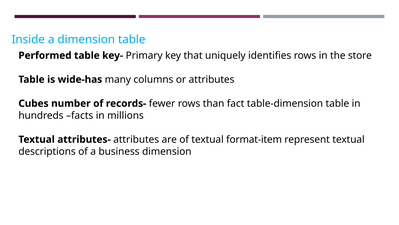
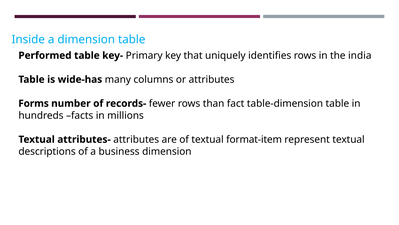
store: store -> india (360, 55)
Cubes: Cubes -> Forms (34, 103)
